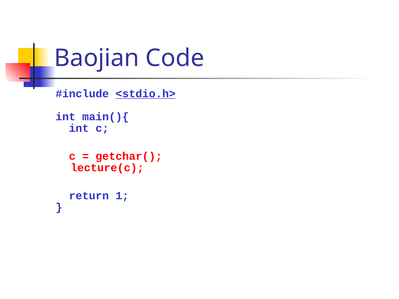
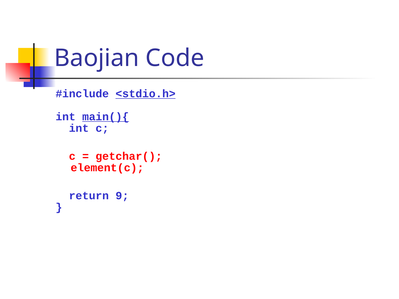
main(){ underline: none -> present (106, 117)
lecture(c: lecture(c -> element(c (107, 168)
1: 1 -> 9 (122, 196)
